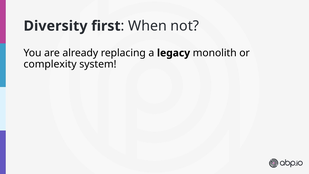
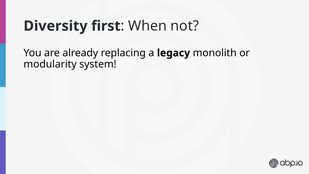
complexity: complexity -> modularity (50, 64)
